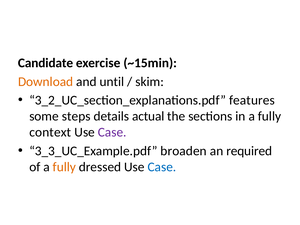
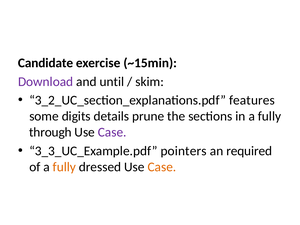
Download colour: orange -> purple (46, 82)
steps: steps -> digits (76, 116)
actual: actual -> prune (148, 116)
context: context -> through (50, 132)
broaden: broaden -> pointers (184, 151)
Case colour: blue -> orange (162, 167)
